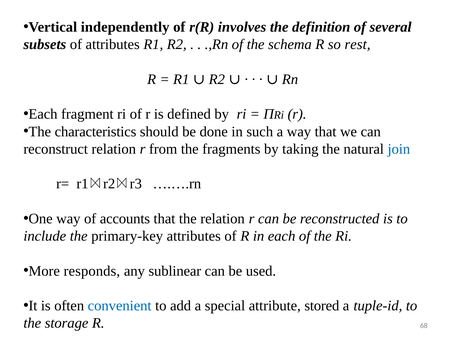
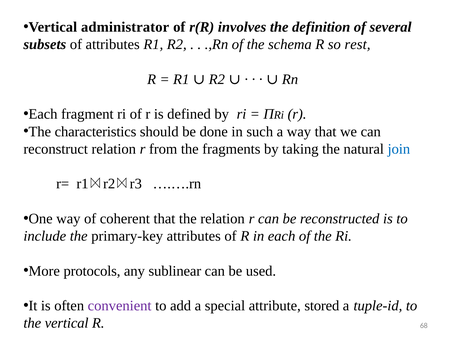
independently: independently -> administrator (125, 27)
accounts: accounts -> coherent (125, 219)
responds: responds -> protocols (92, 271)
convenient colour: blue -> purple (120, 306)
the storage: storage -> vertical (67, 323)
